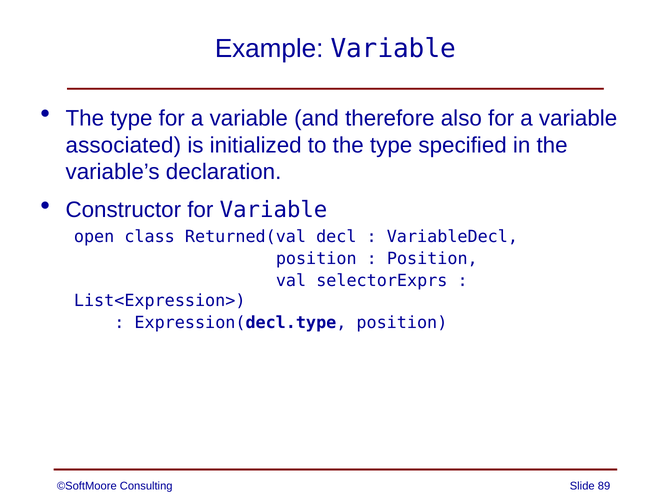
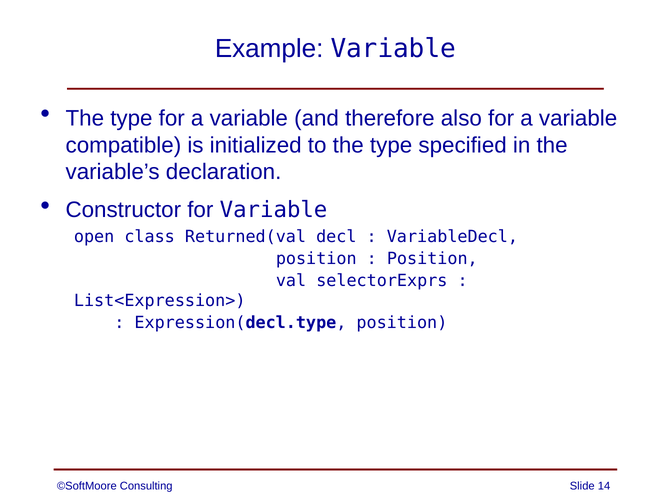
associated: associated -> compatible (123, 145)
89: 89 -> 14 (604, 486)
